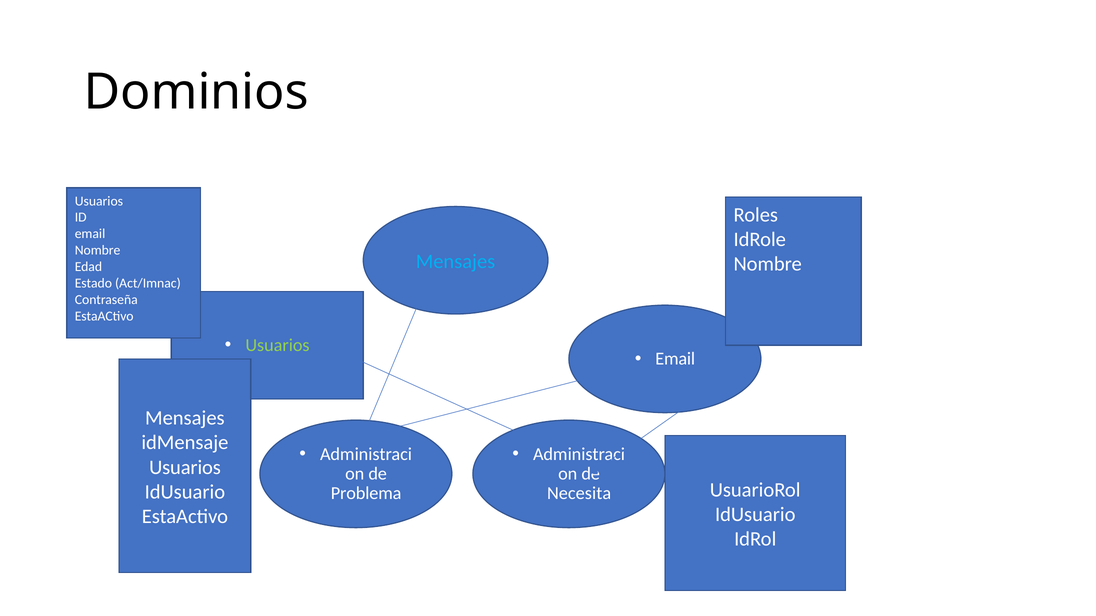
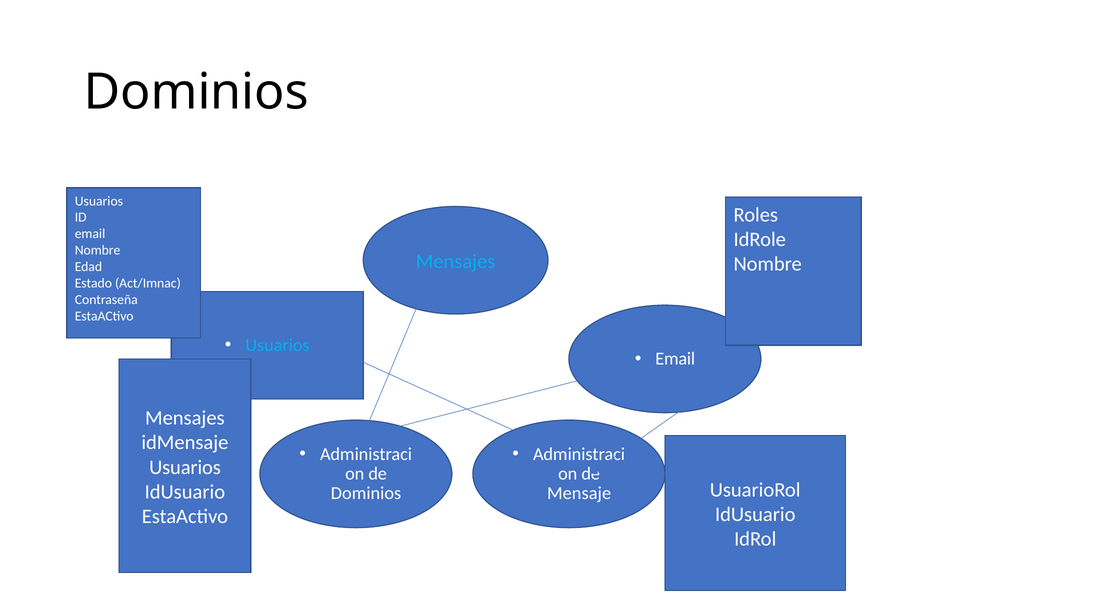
Usuarios colour: light green -> light blue (278, 345)
Problema: Problema -> Dominios (366, 494)
Necesita: Necesita -> Mensaje (579, 494)
